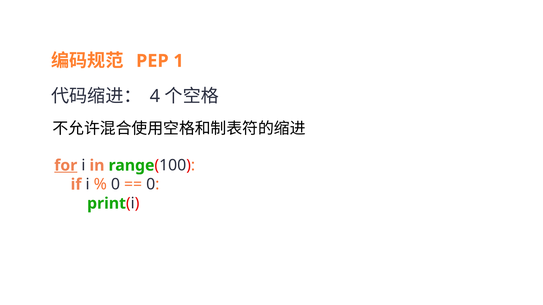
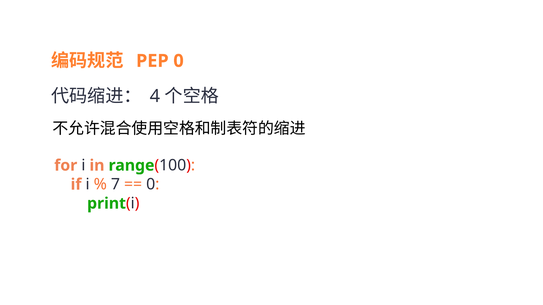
PEP 1: 1 -> 0 (179, 61)
for underline: present -> none (66, 166)
0: 0 -> 7 (115, 185)
